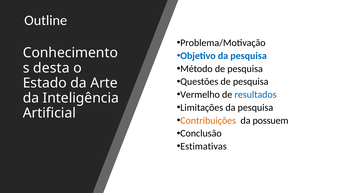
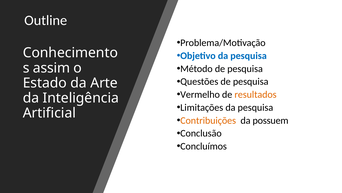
desta: desta -> assim (52, 68)
resultados colour: blue -> orange (256, 94)
Estimativas: Estimativas -> Concluímos (204, 146)
